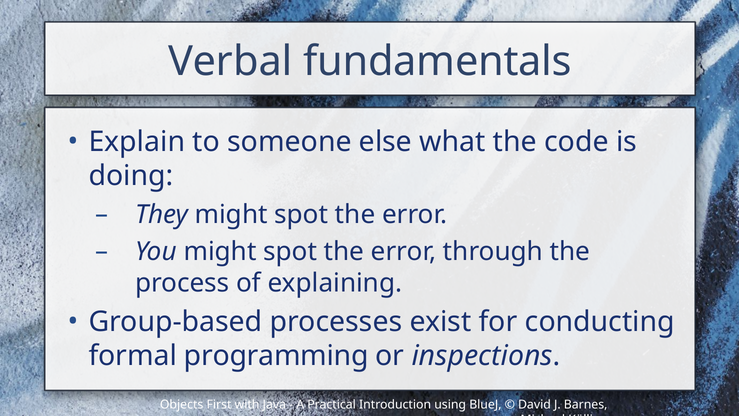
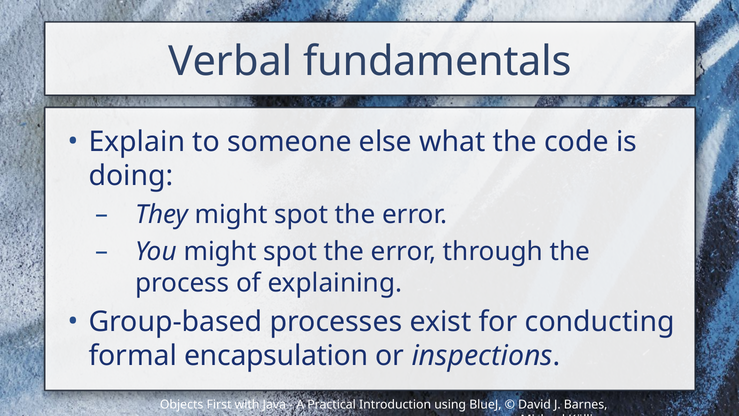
programming: programming -> encapsulation (276, 356)
